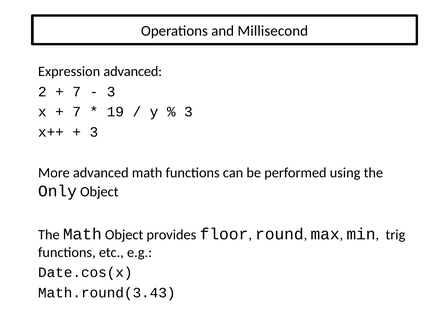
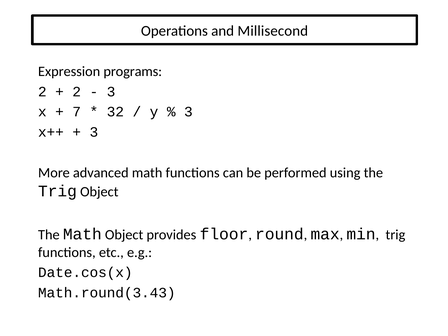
Expression advanced: advanced -> programs (133, 72)
7: 7 -> 2 (77, 92)
19: 19 -> 32 (115, 112)
Only: Only -> Trig (57, 191)
